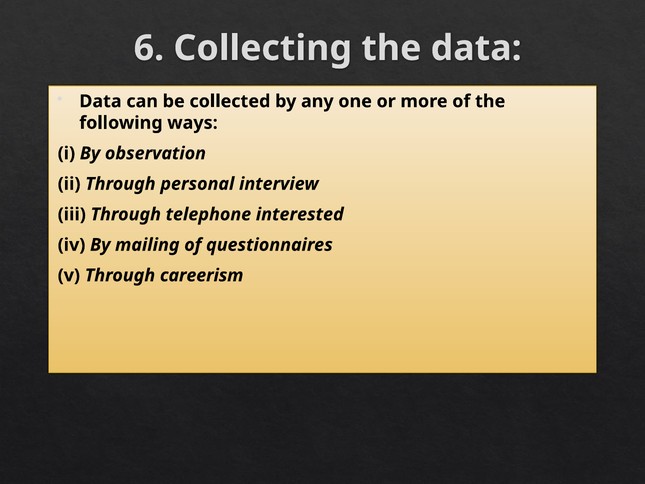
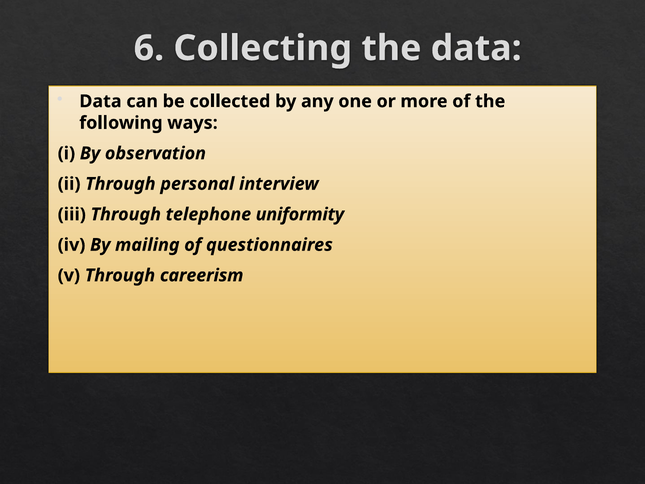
interested: interested -> uniformity (300, 214)
